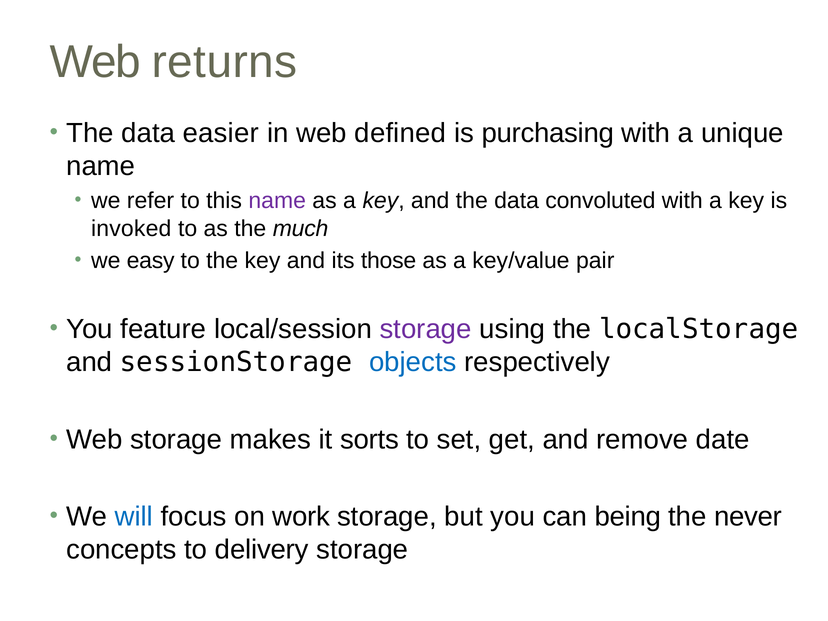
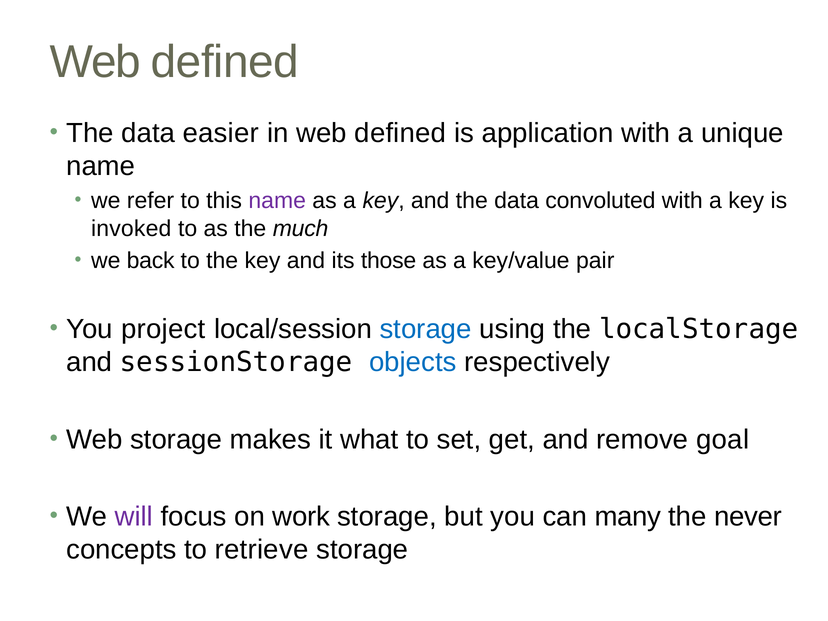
returns: returns -> defined (225, 62)
purchasing: purchasing -> application (548, 133)
easy: easy -> back (151, 261)
feature: feature -> project (163, 329)
storage colour: purple -> blue (426, 329)
sorts: sorts -> what (369, 439)
date: date -> goal (723, 439)
will colour: blue -> purple (134, 517)
being: being -> many (628, 517)
delivery: delivery -> retrieve (262, 550)
